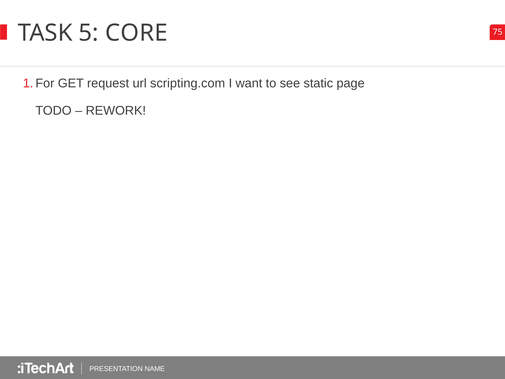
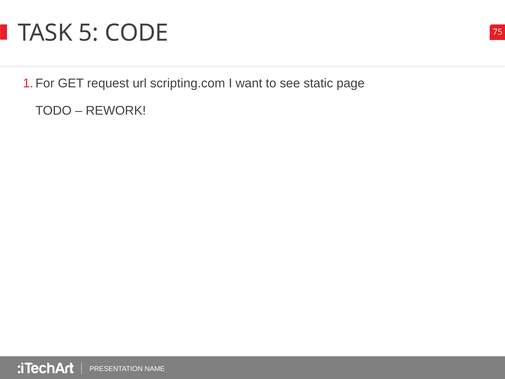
CORE: CORE -> CODE (137, 33)
